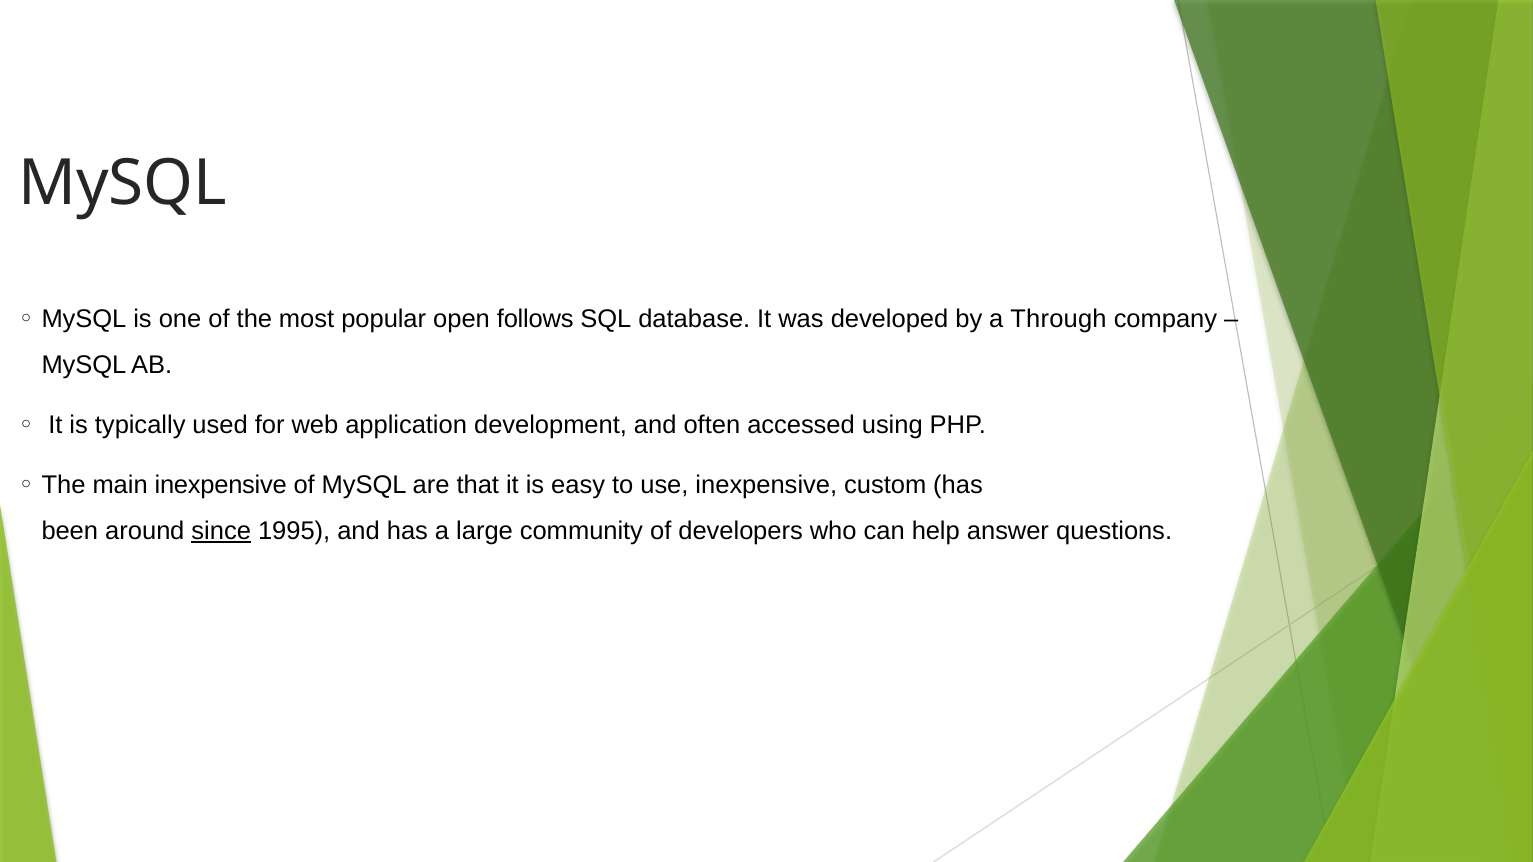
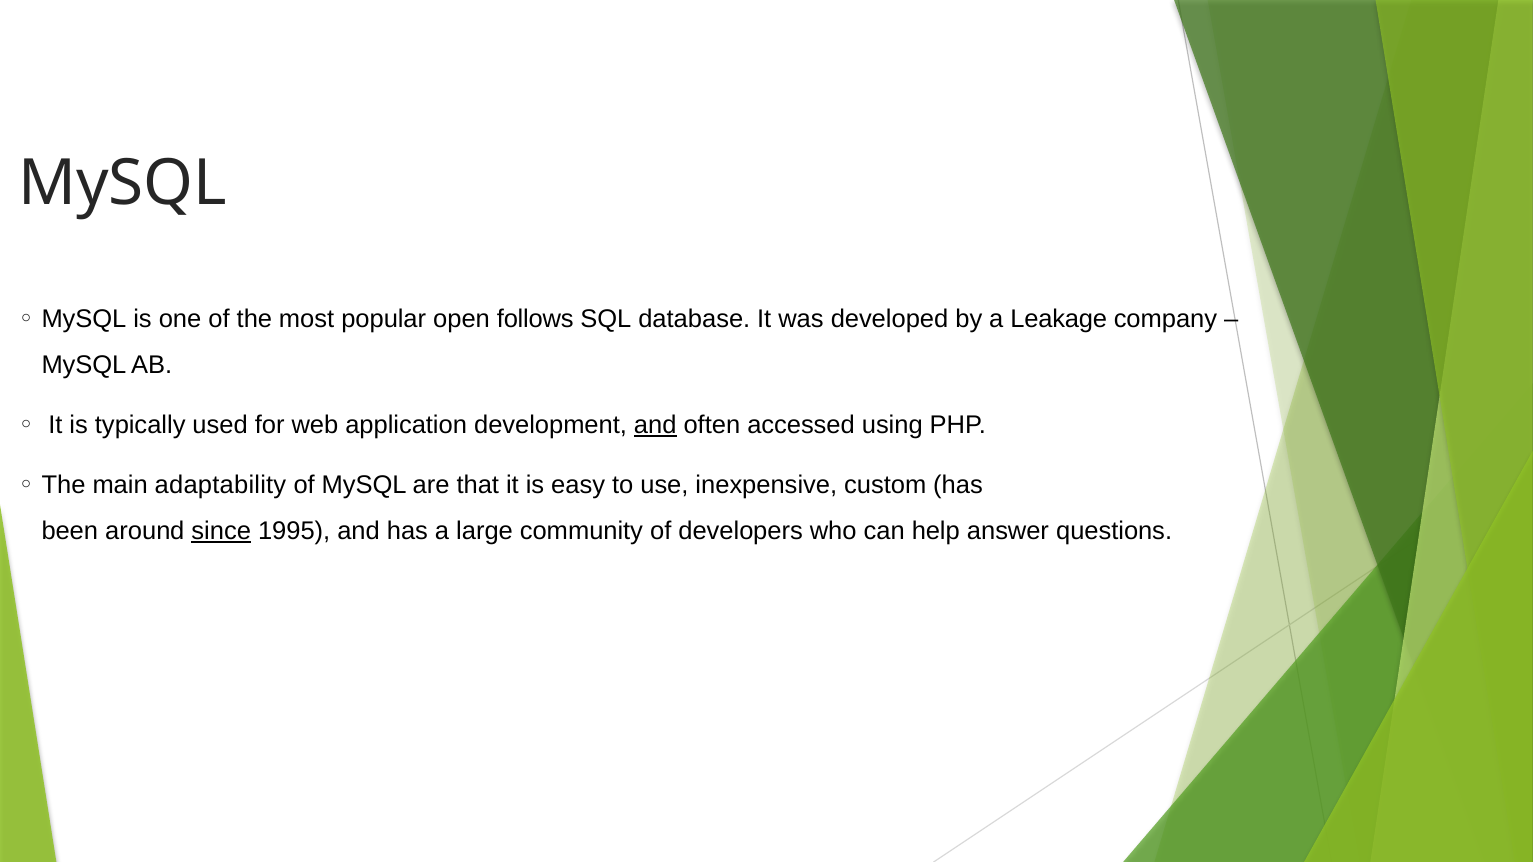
Through: Through -> Leakage (1059, 319)
and underline: none -> present (655, 425)
main inexpensive: inexpensive -> adaptability (220, 486)
